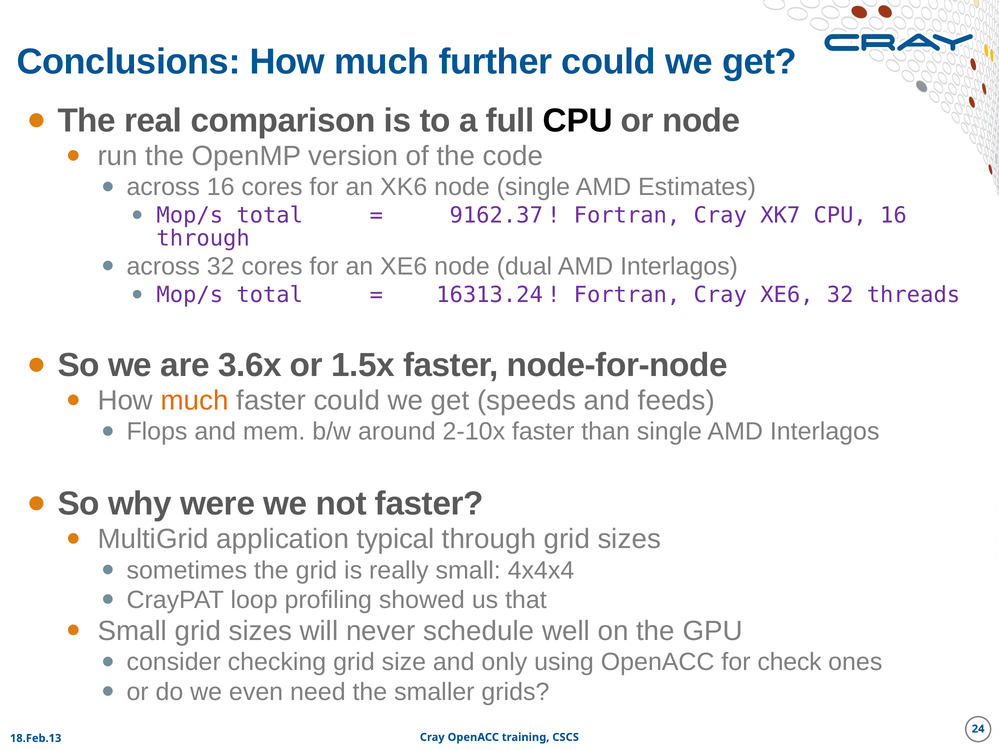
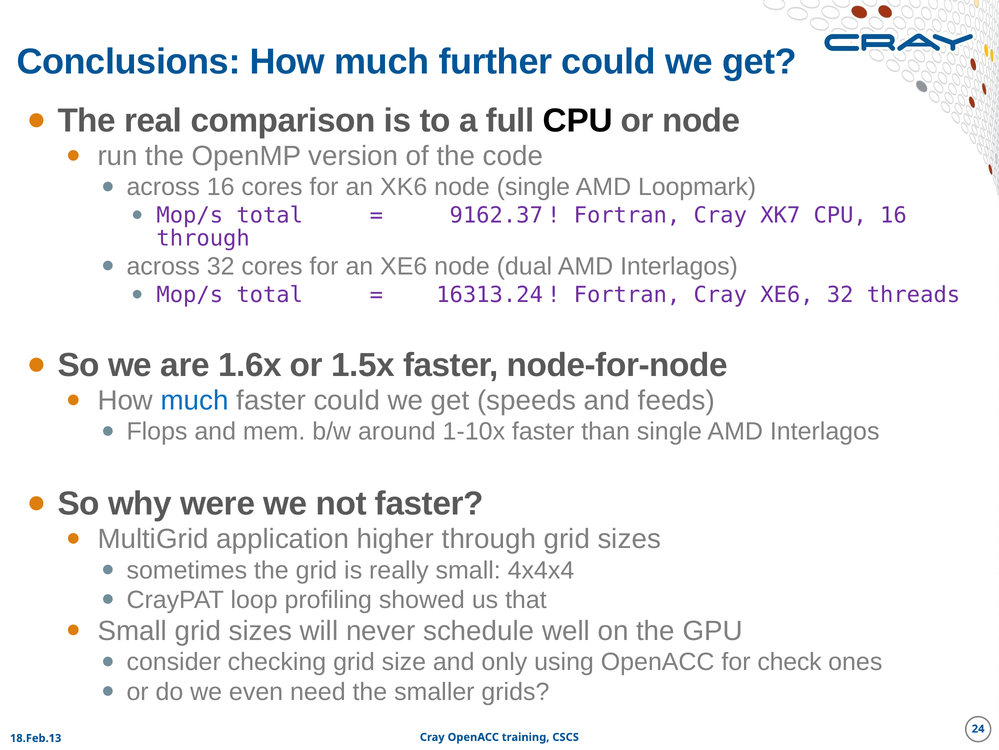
Estimates: Estimates -> Loopmark (697, 187)
3.6x: 3.6x -> 1.6x (250, 365)
much colour: orange -> blue (195, 400)
2-10x: 2-10x -> 1-10x (474, 431)
typical: typical -> higher (395, 539)
